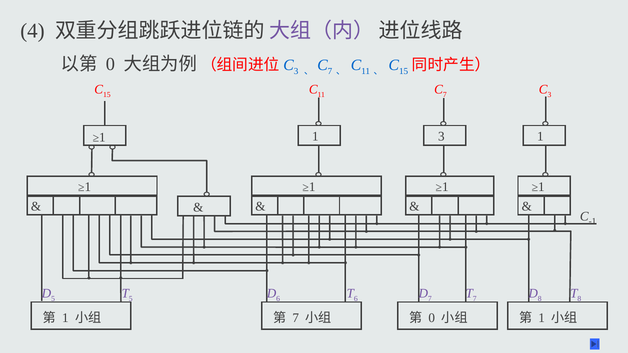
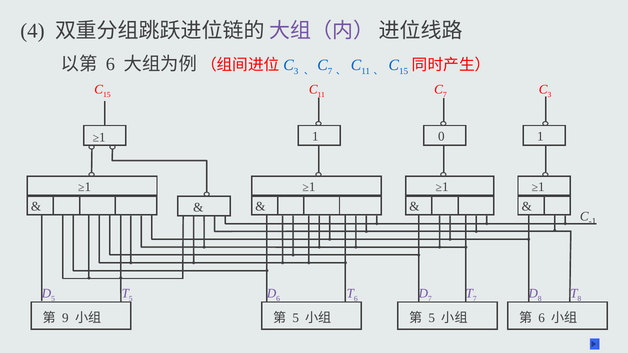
0: 0 -> 6 (110, 64)
1 3: 3 -> 0 (441, 137)
1: 1 -> 9 (65, 318)
7: 7 -> 5 (296, 318)
0: 0 -> 5 (432, 318)
1: 1 -> 6 (542, 318)
